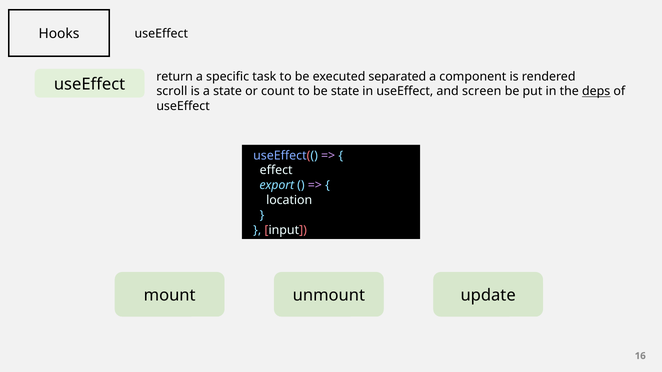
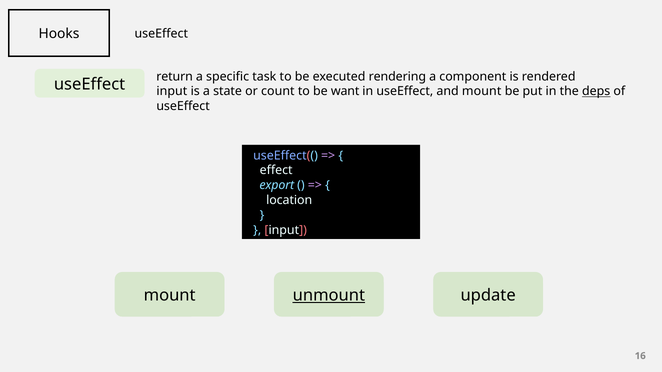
separated: separated -> rendering (397, 76)
scroll: scroll -> input (172, 91)
be state: state -> want (345, 91)
and screen: screen -> mount (482, 91)
unmount underline: none -> present (329, 296)
